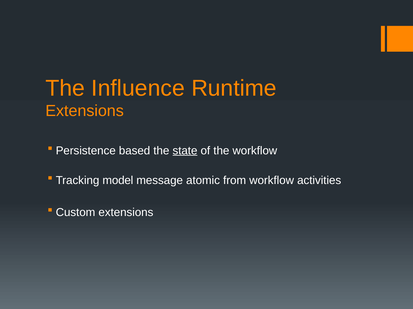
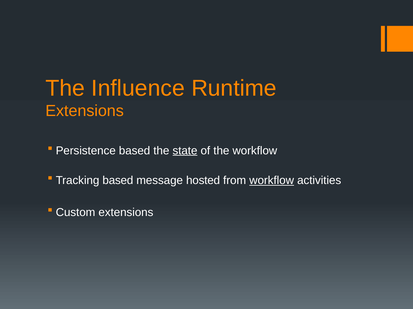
Tracking model: model -> based (118, 181)
atomic: atomic -> hosted (203, 181)
workflow underline: none -> present (272, 181)
